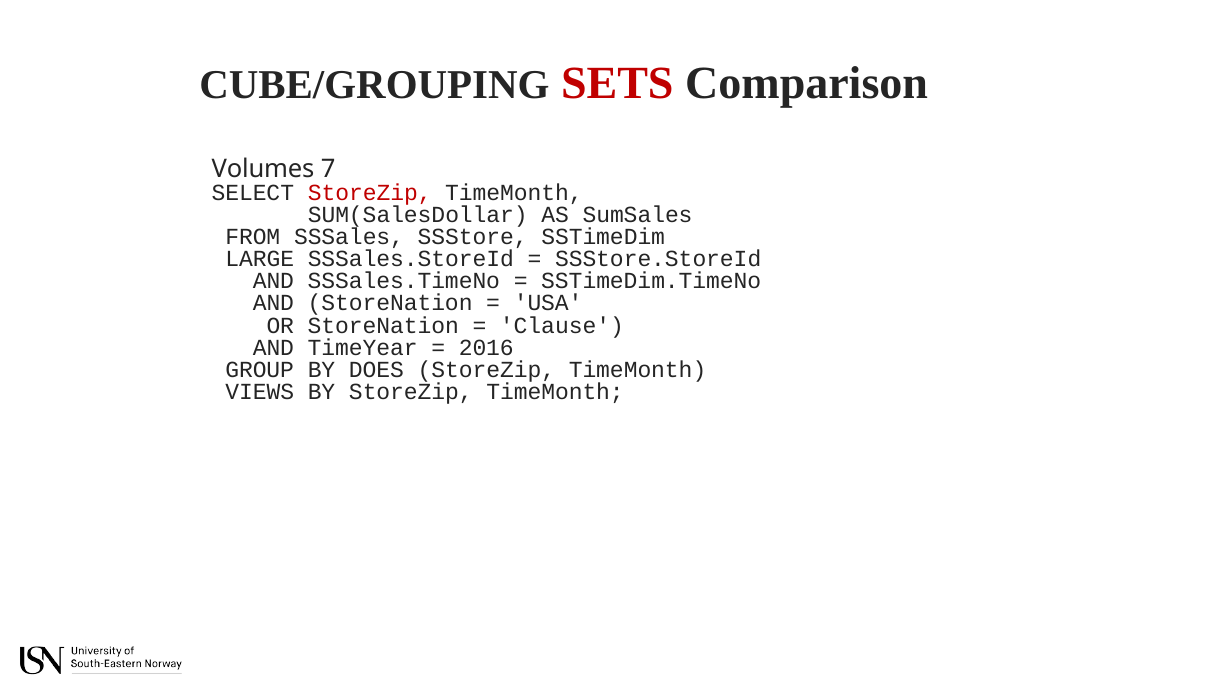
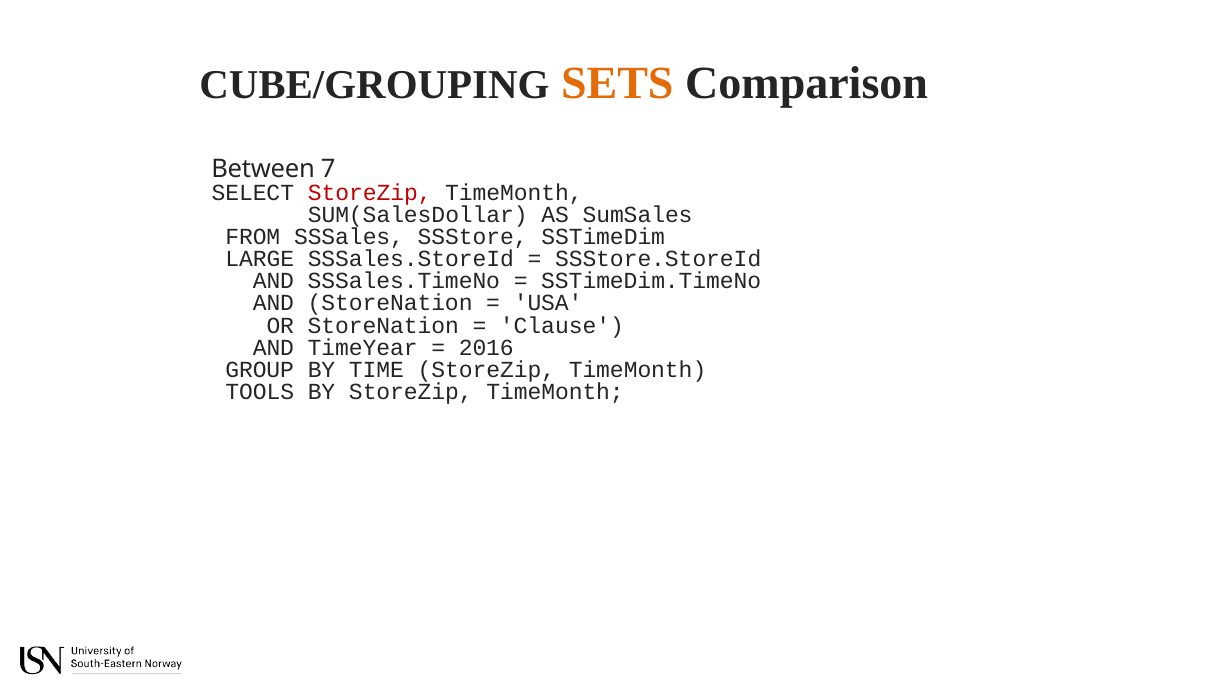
SETS colour: red -> orange (617, 84)
Volumes: Volumes -> Between (263, 169)
DOES: DOES -> TIME (376, 370)
VIEWS: VIEWS -> TOOLS (260, 392)
